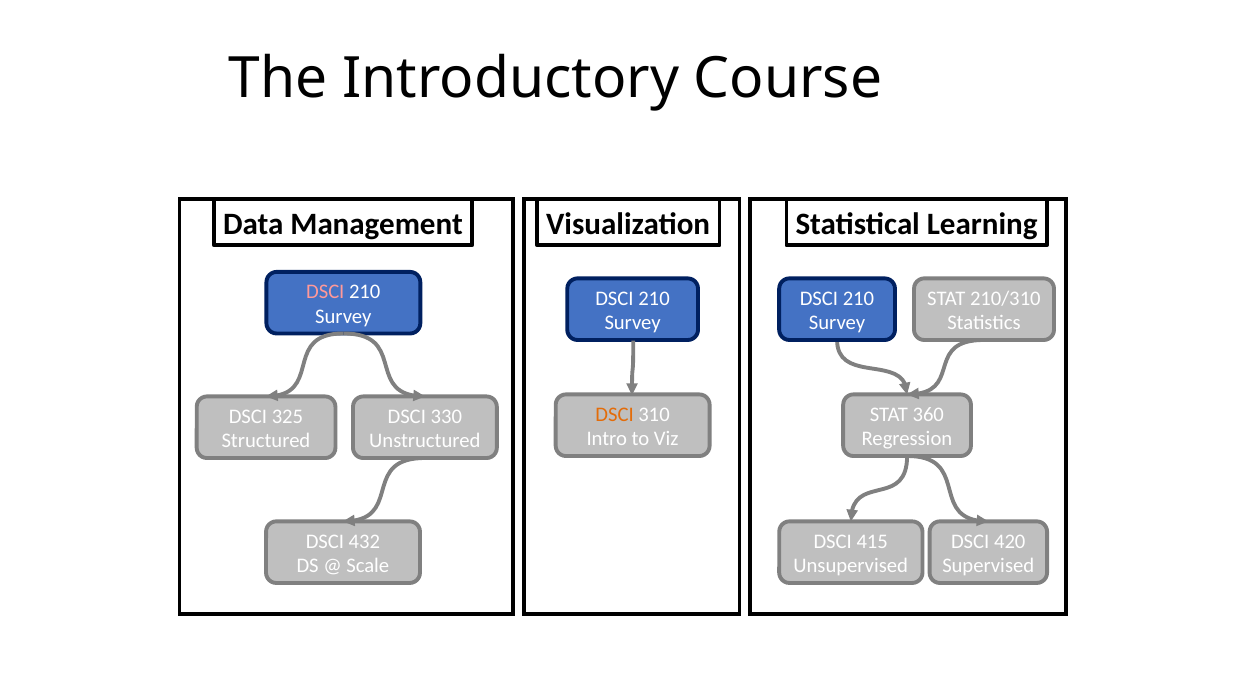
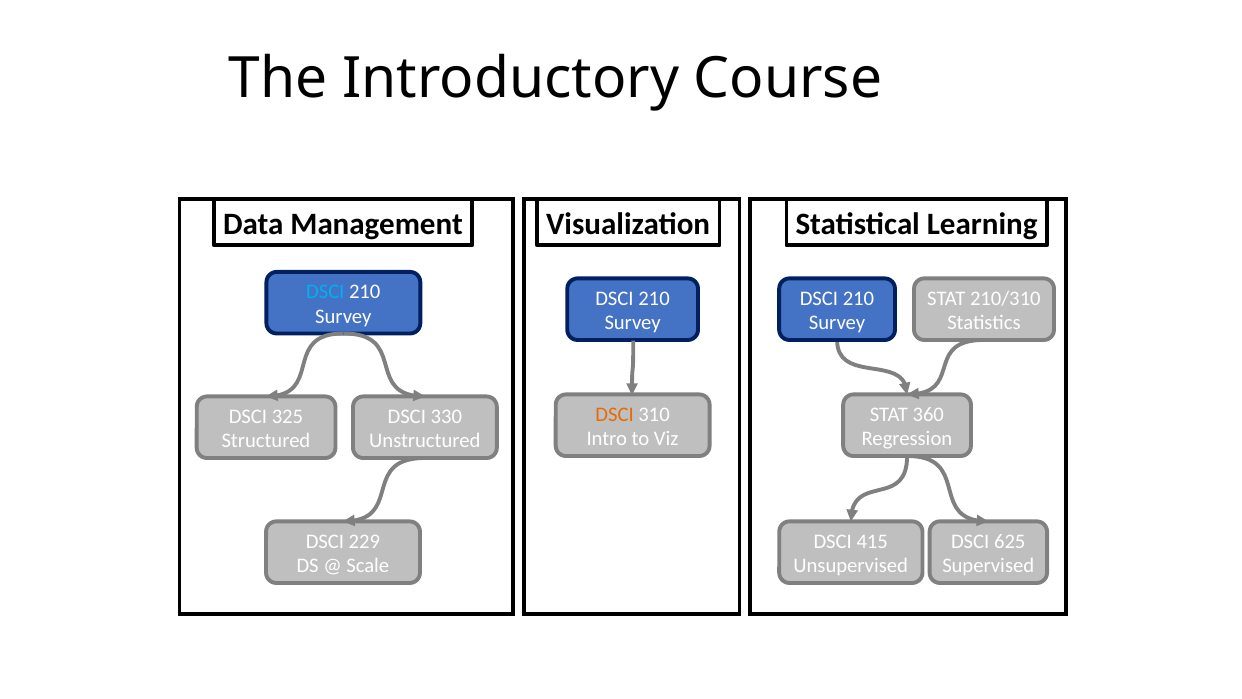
DSCI colour: pink -> light blue (325, 292)
432: 432 -> 229 (364, 541)
420: 420 -> 625 (1010, 541)
